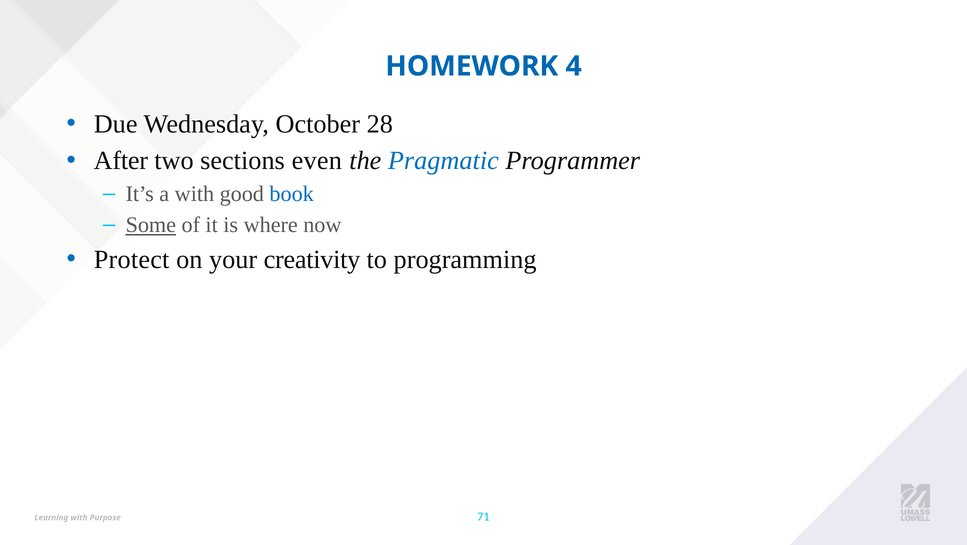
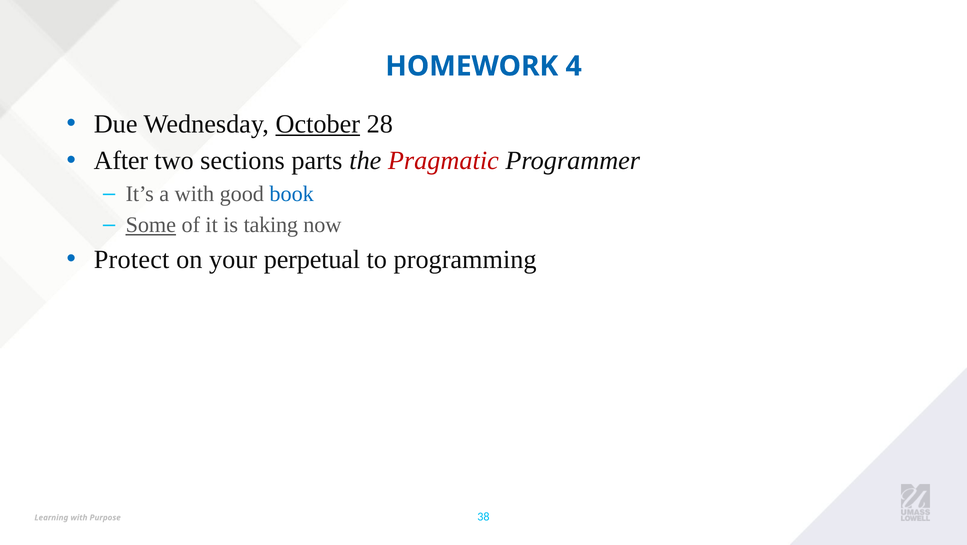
October underline: none -> present (318, 124)
even: even -> parts (317, 161)
Pragmatic colour: blue -> red (443, 161)
where: where -> taking (271, 225)
creativity: creativity -> perpetual (312, 260)
71: 71 -> 38 (483, 517)
